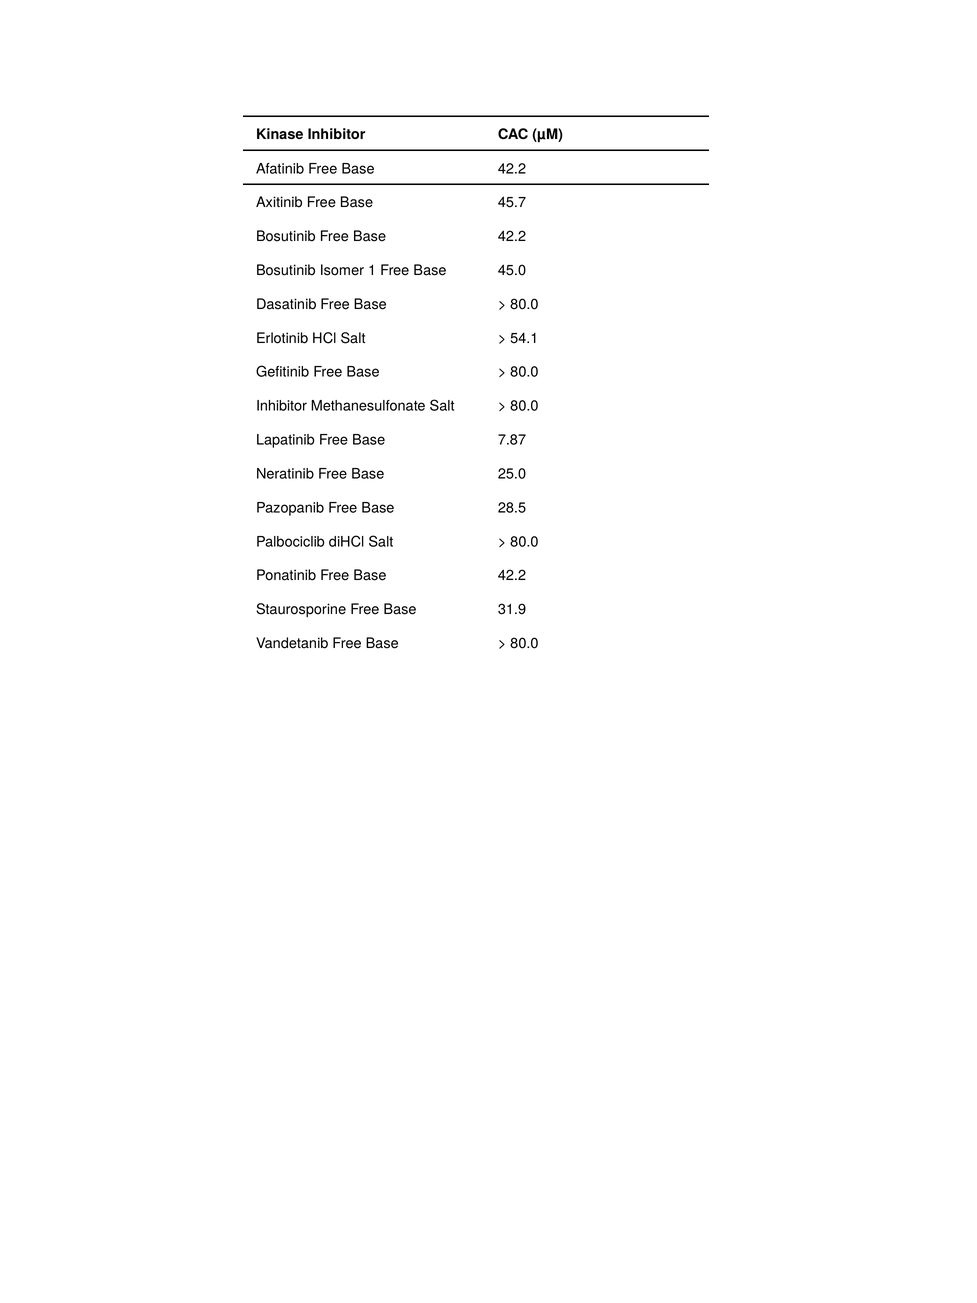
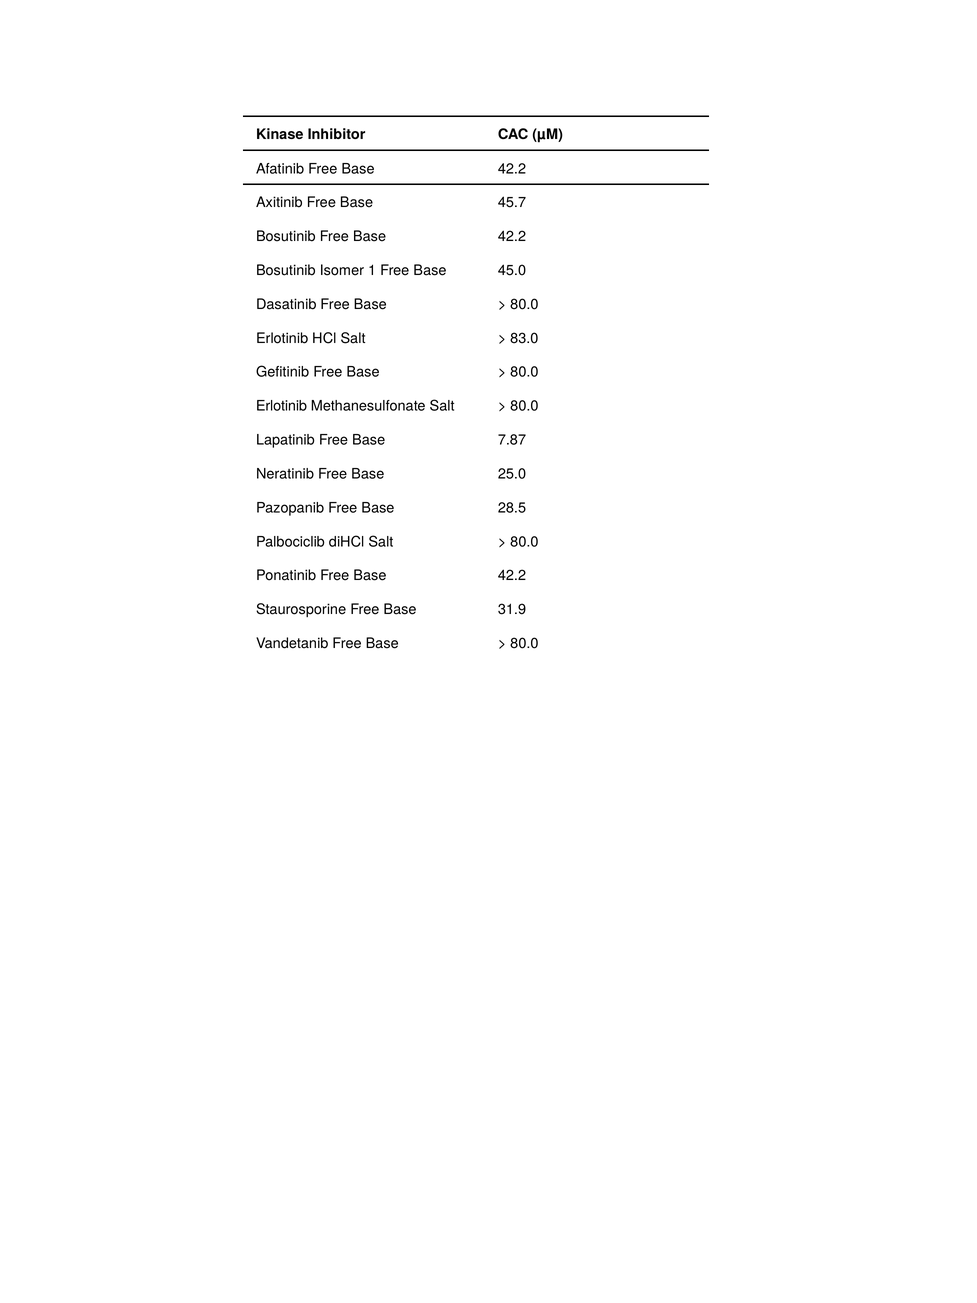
54.1: 54.1 -> 83.0 (524, 338)
Inhibitor: Inhibitor -> Erlotinib (281, 406)
